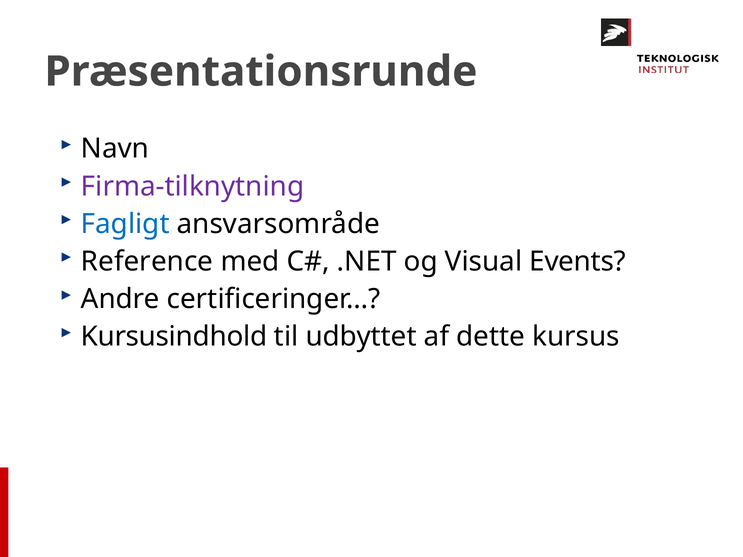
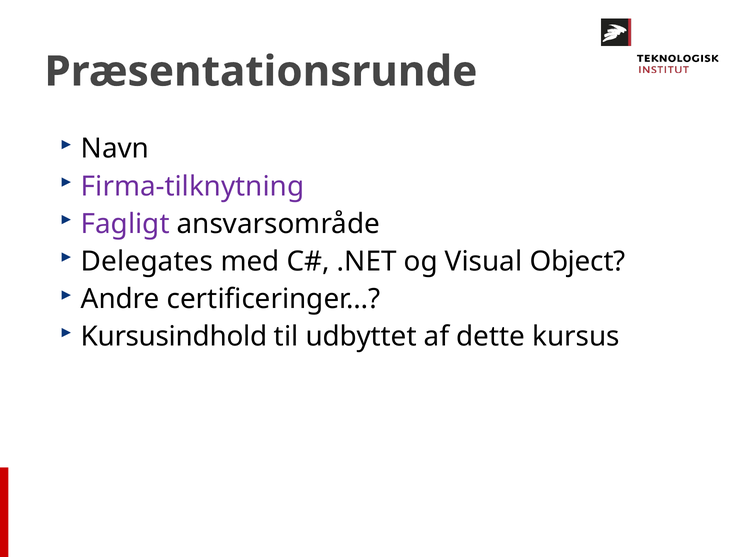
Fagligt colour: blue -> purple (125, 224)
Reference: Reference -> Delegates (147, 262)
Events: Events -> Object (578, 262)
